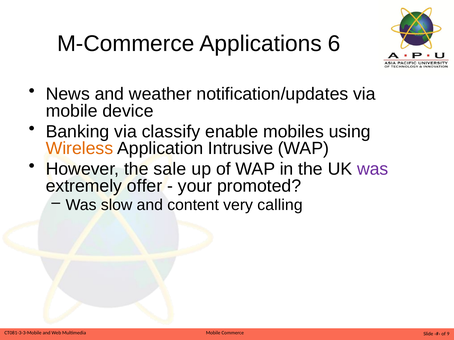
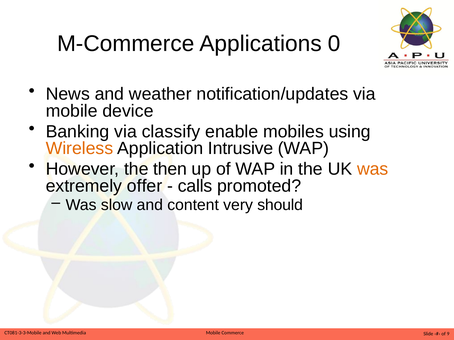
6: 6 -> 0 (334, 44)
sale: sale -> then (170, 169)
was colour: purple -> orange (373, 169)
your: your -> calls (195, 186)
calling: calling -> should (280, 205)
